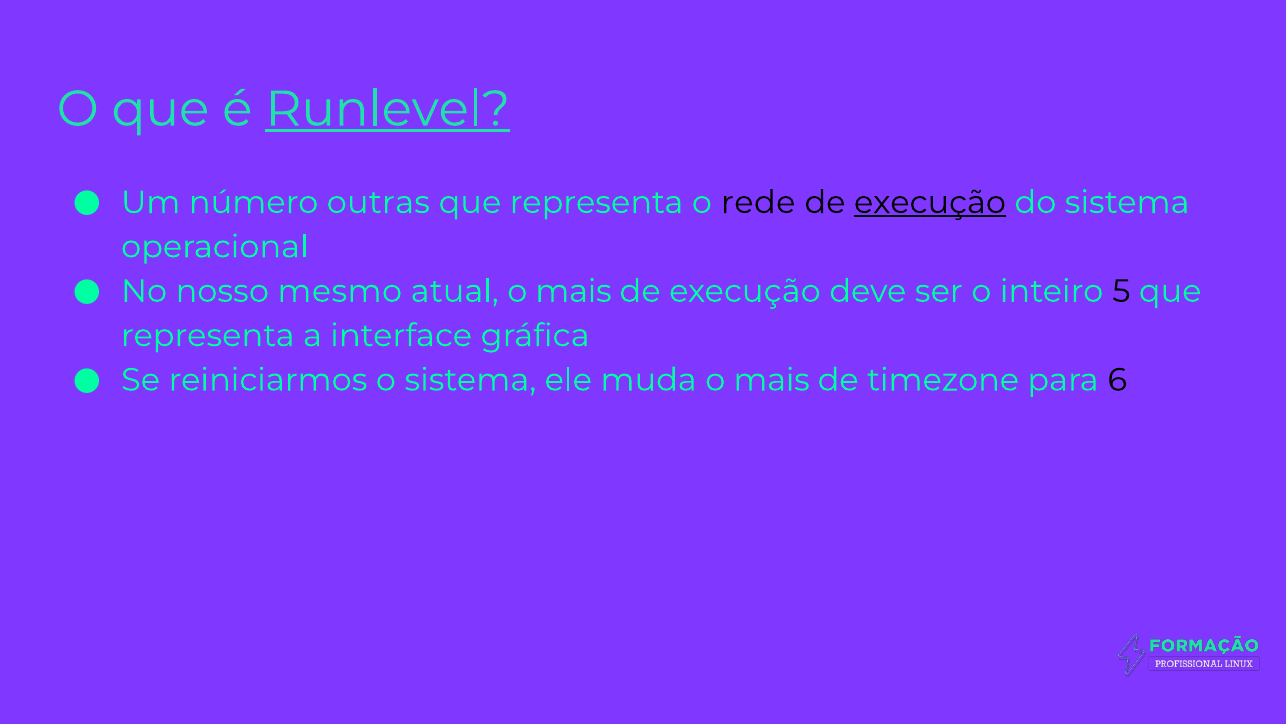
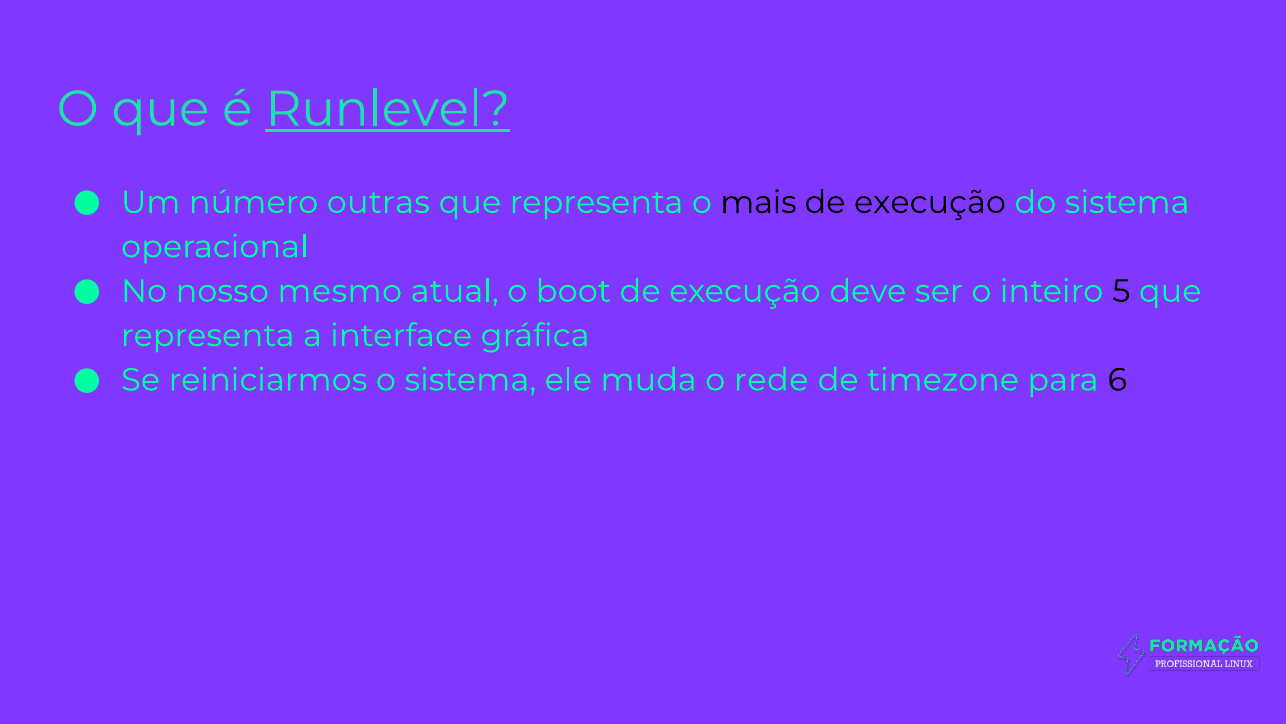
rede: rede -> mais (759, 202)
execução underline: present -> none (930, 202)
atual o mais: mais -> boot (573, 291)
muda o mais: mais -> rede (771, 380)
